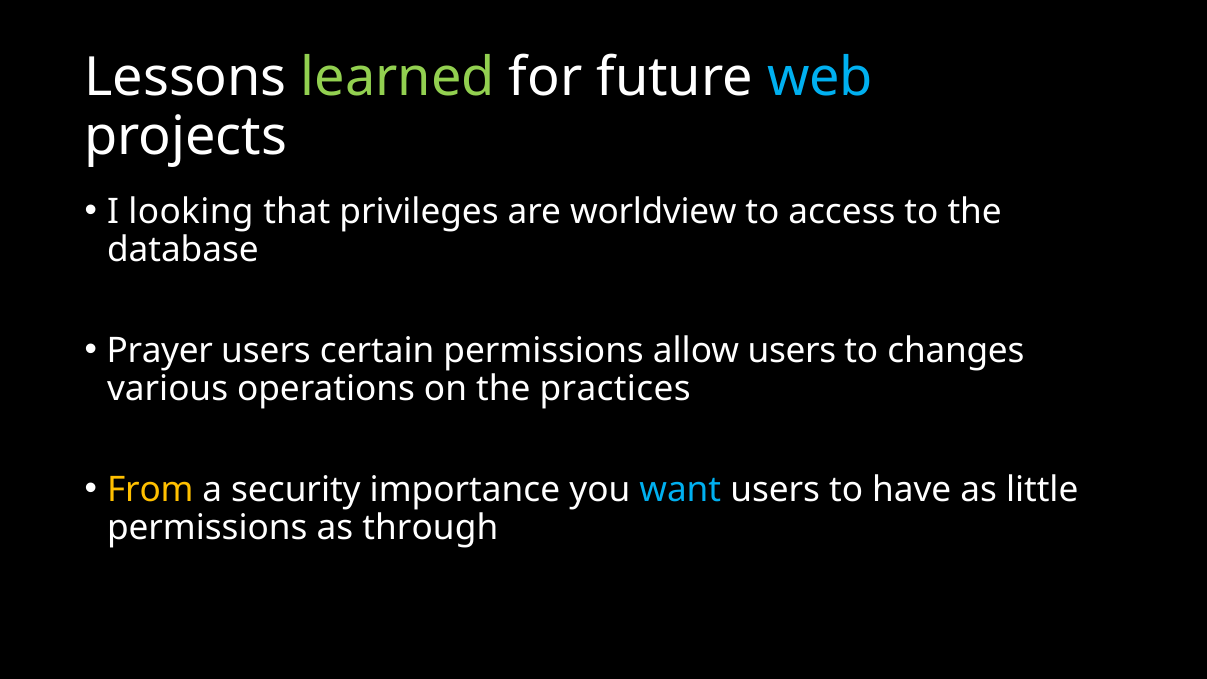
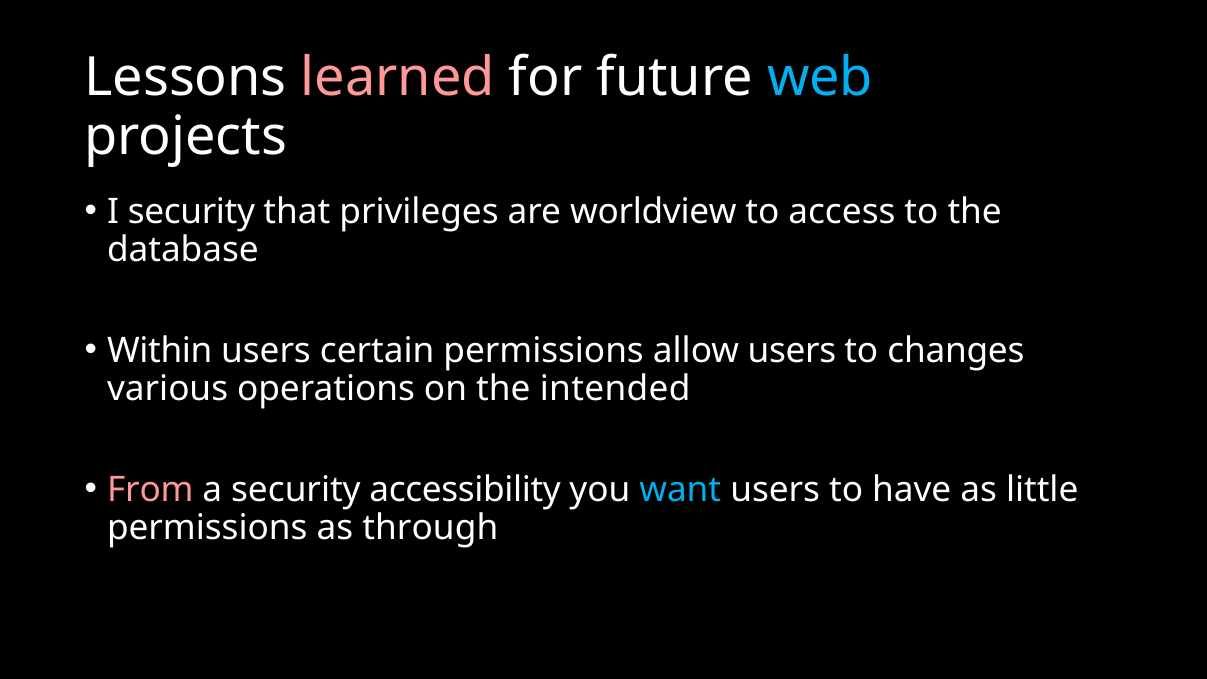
learned colour: light green -> pink (398, 78)
I looking: looking -> security (191, 211)
Prayer: Prayer -> Within (160, 350)
practices: practices -> intended (615, 388)
From colour: yellow -> pink (150, 489)
importance: importance -> accessibility (465, 489)
